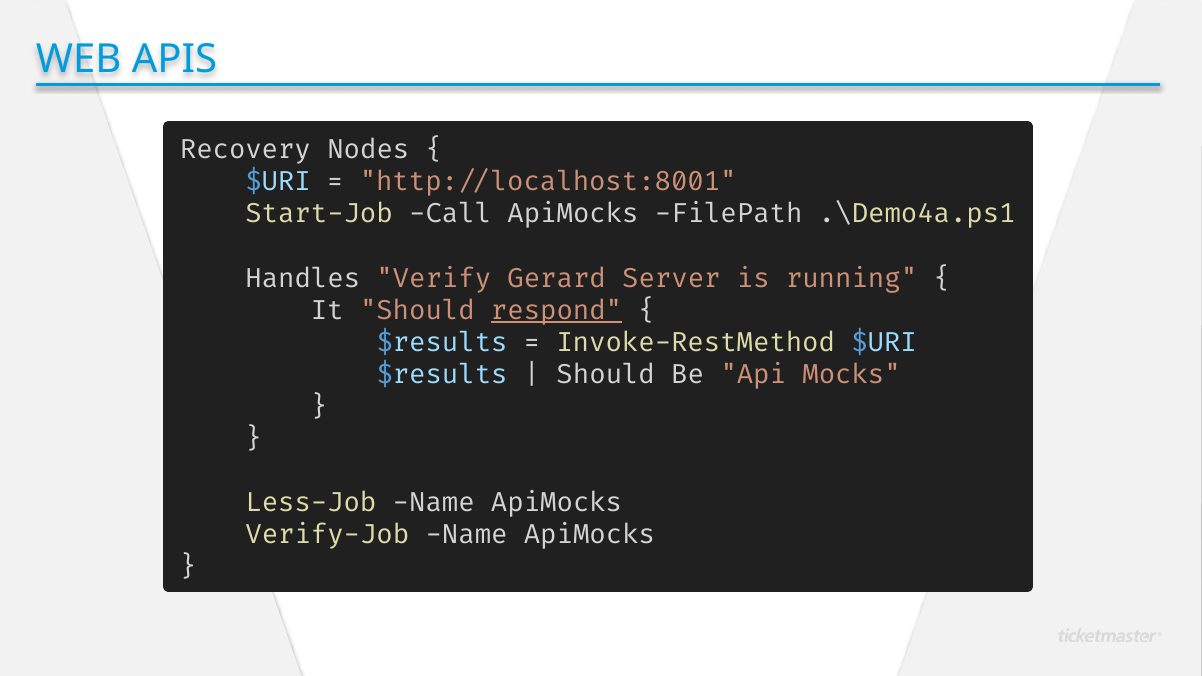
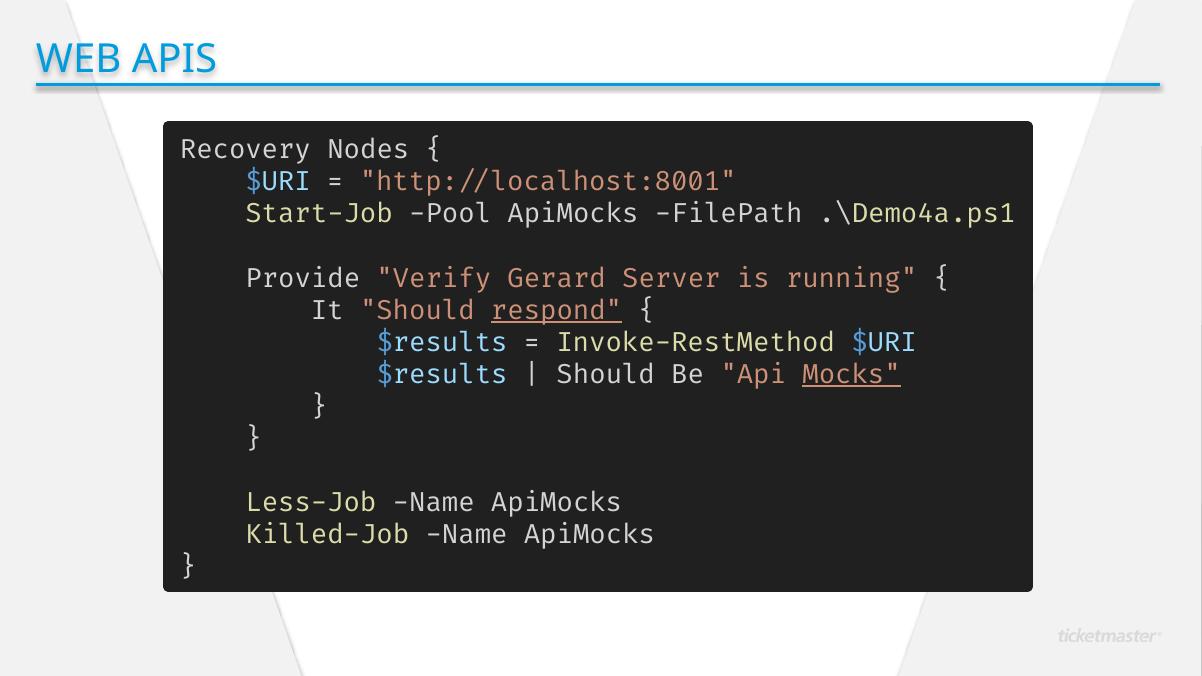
Call: Call -> Pool (450, 214)
Handles: Handles -> Provide (303, 278)
Mocks underline: none -> present (852, 374)
Verify-Job: Verify-Job -> Killed-Job (327, 535)
